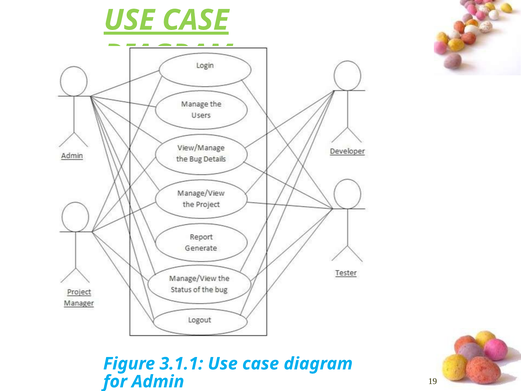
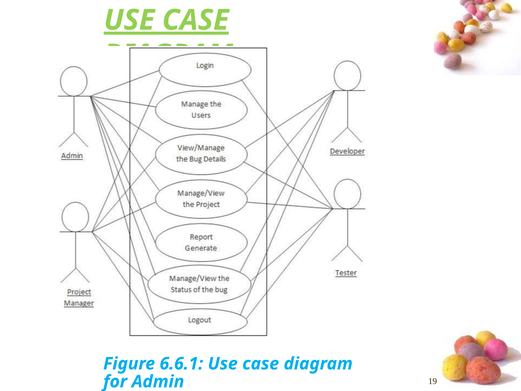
3.1.1: 3.1.1 -> 6.6.1 (181, 363)
